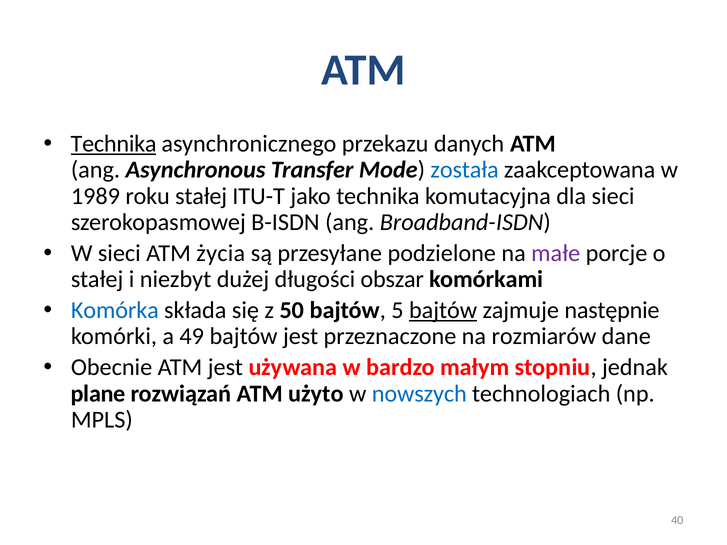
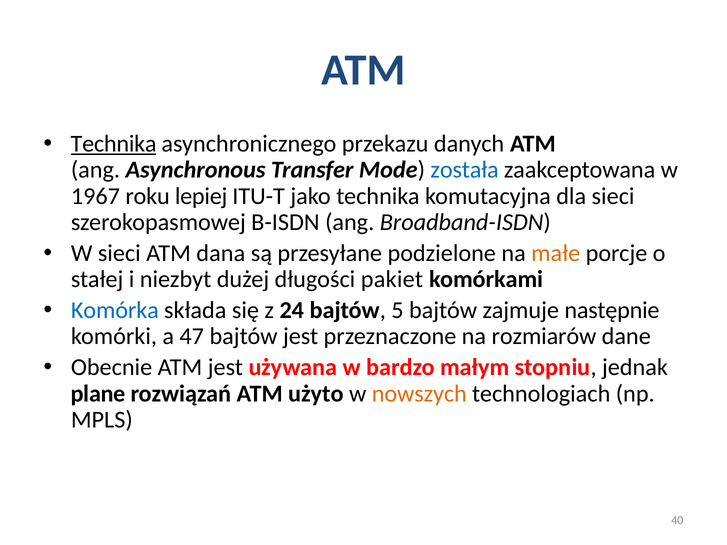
1989: 1989 -> 1967 (95, 196)
roku stałej: stałej -> lepiej (201, 196)
życia: życia -> dana (221, 253)
małe colour: purple -> orange (556, 253)
obszar: obszar -> pakiet (392, 279)
50: 50 -> 24 (292, 310)
bajtów underline: present -> none (443, 310)
49: 49 -> 47 (192, 337)
nowszych colour: blue -> orange (419, 394)
